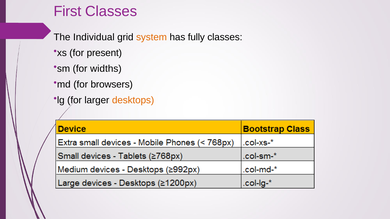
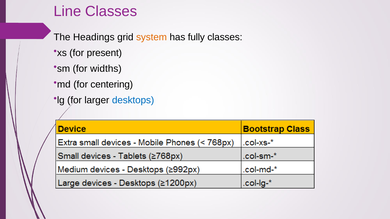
First: First -> Line (67, 11)
Individual: Individual -> Headings (94, 37)
browsers: browsers -> centering (112, 85)
desktops colour: orange -> blue (133, 100)
